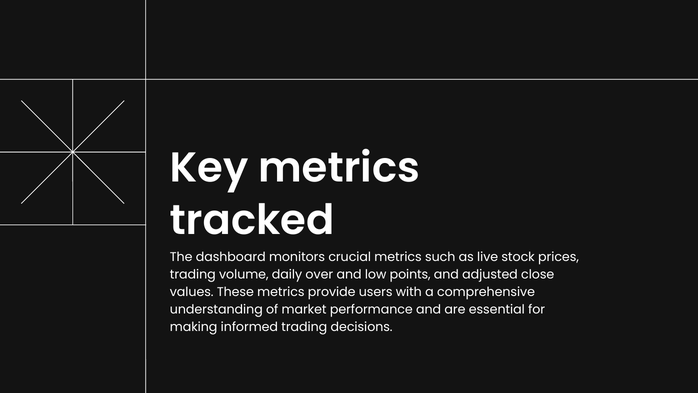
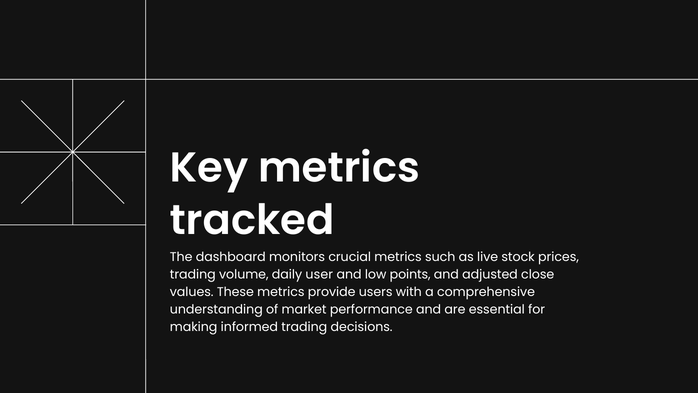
over: over -> user (319, 274)
